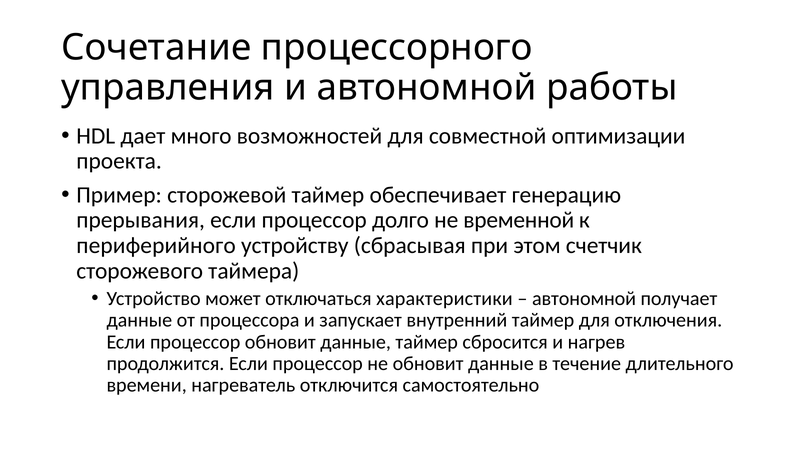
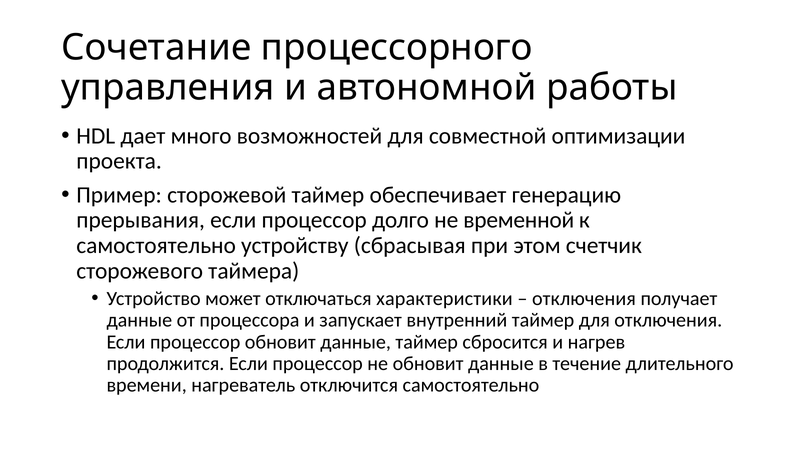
периферийного: периферийного -> самостоятельно (156, 246)
автономной: автономной -> отключения (584, 299)
